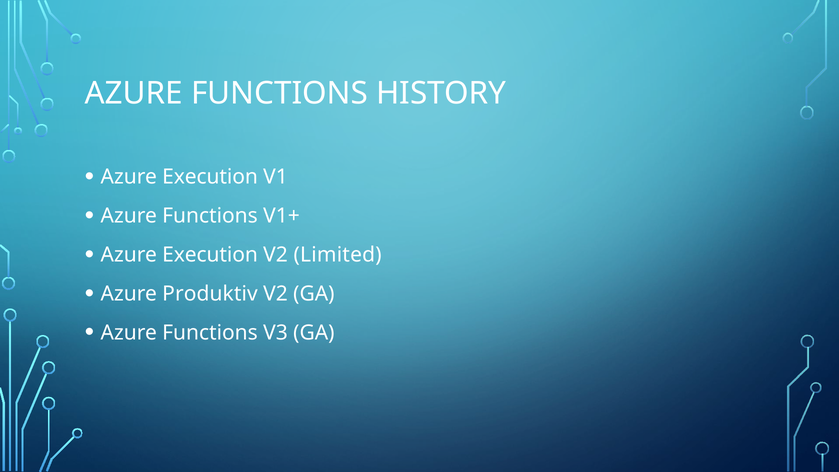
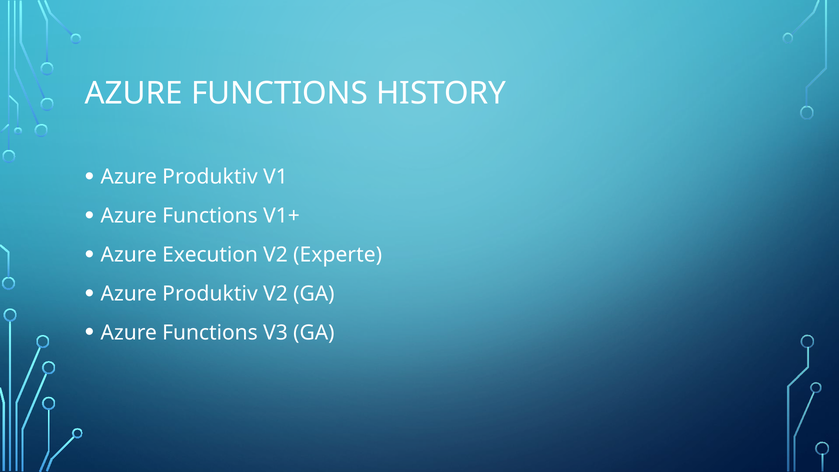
Execution: Execution -> Produktiv (210, 177)
Limited: Limited -> Experte (338, 255)
